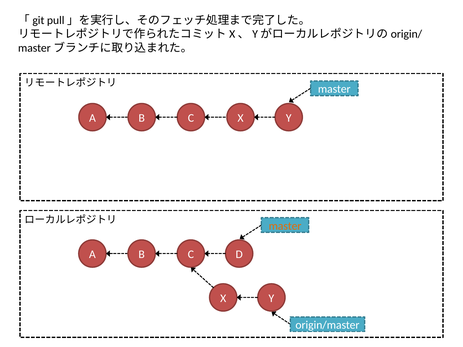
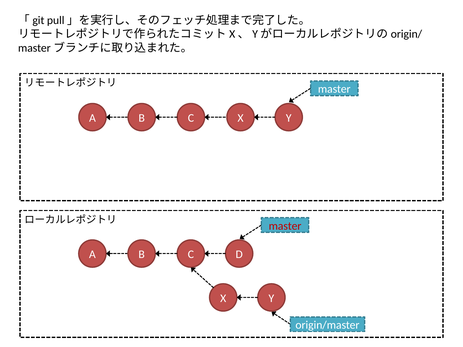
master colour: orange -> red (285, 226)
